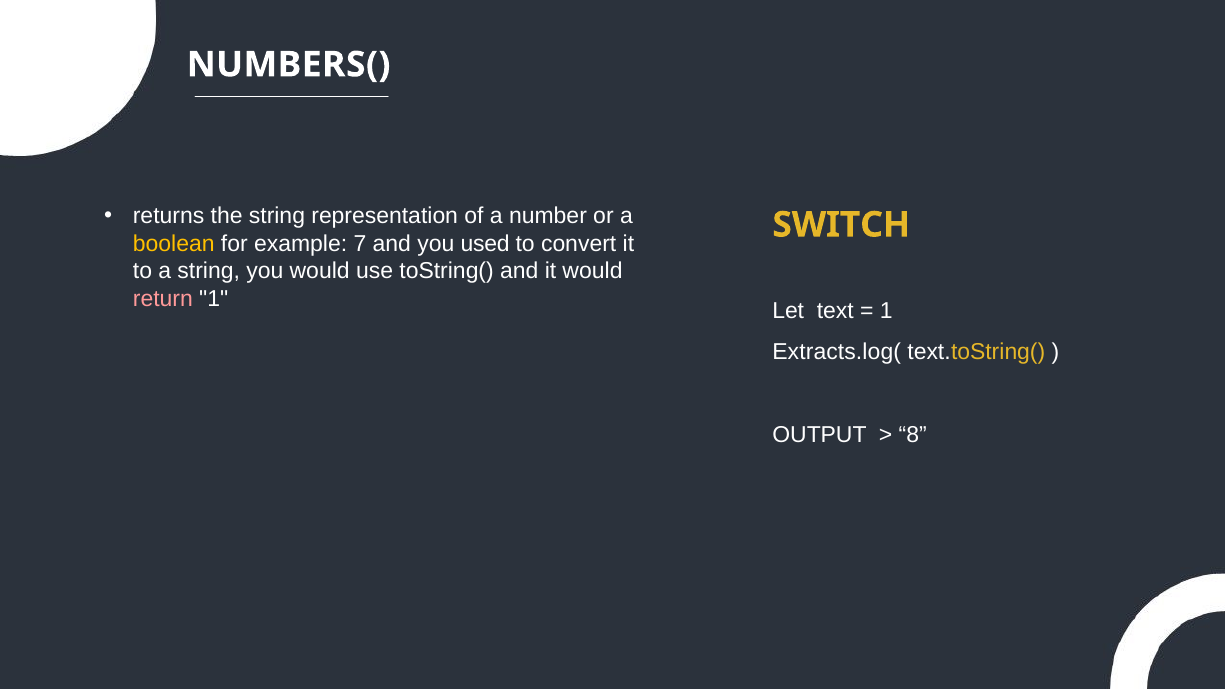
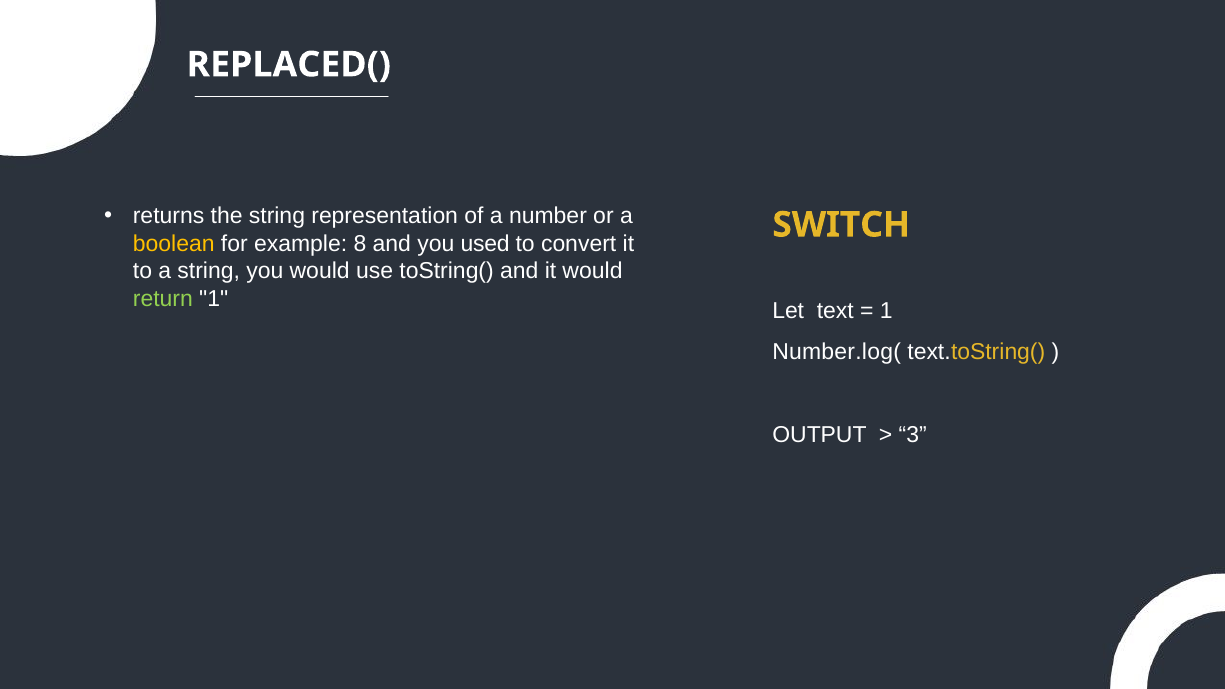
NUMBERS(: NUMBERS( -> REPLACED( (289, 65)
7: 7 -> 8 (360, 244)
return colour: pink -> light green (163, 299)
Extracts.log(: Extracts.log( -> Number.log( (837, 352)
8: 8 -> 3 (913, 435)
